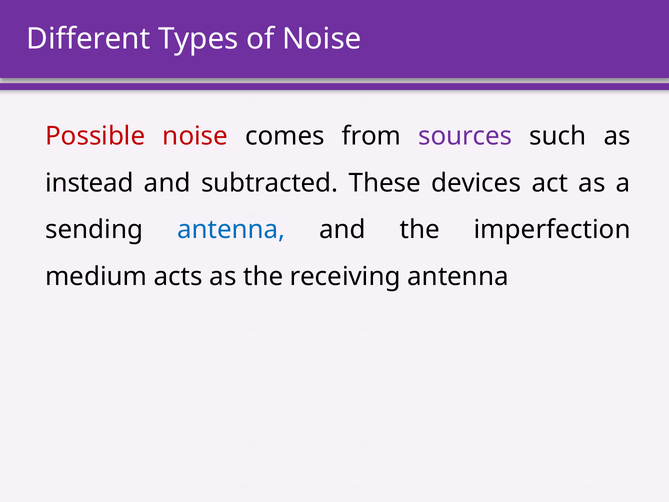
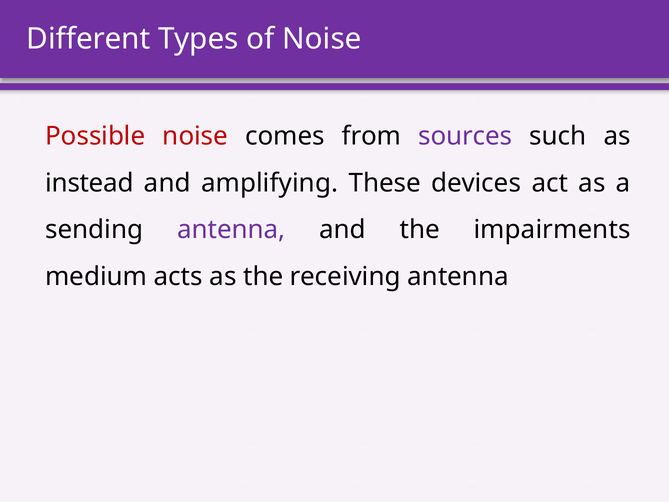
subtracted: subtracted -> amplifying (270, 183)
antenna colour: blue -> purple (231, 230)
imperfection: imperfection -> impairments (552, 230)
